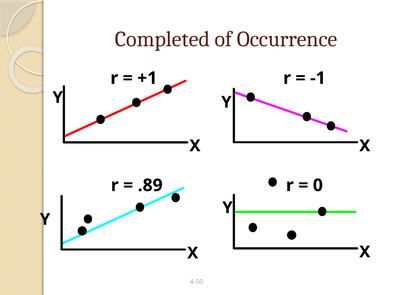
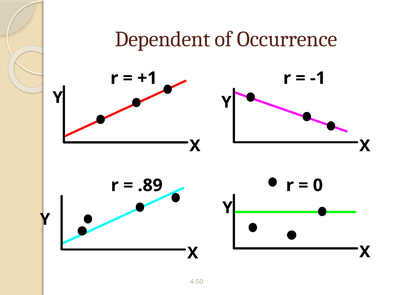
Completed: Completed -> Dependent (162, 39)
